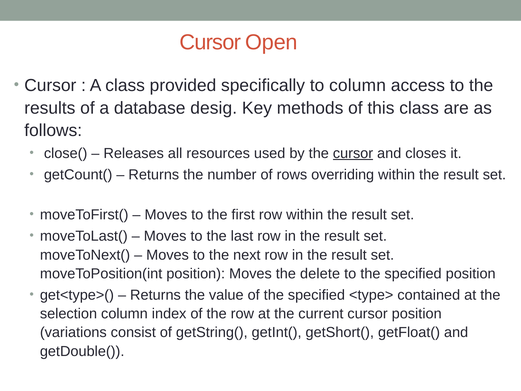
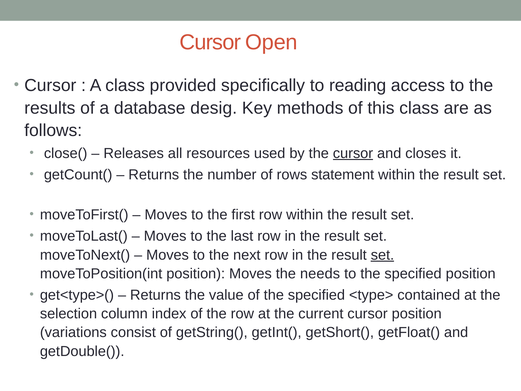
to column: column -> reading (358, 85)
overriding: overriding -> statement (343, 175)
set underline: none -> present (382, 255)
delete: delete -> needs (320, 273)
